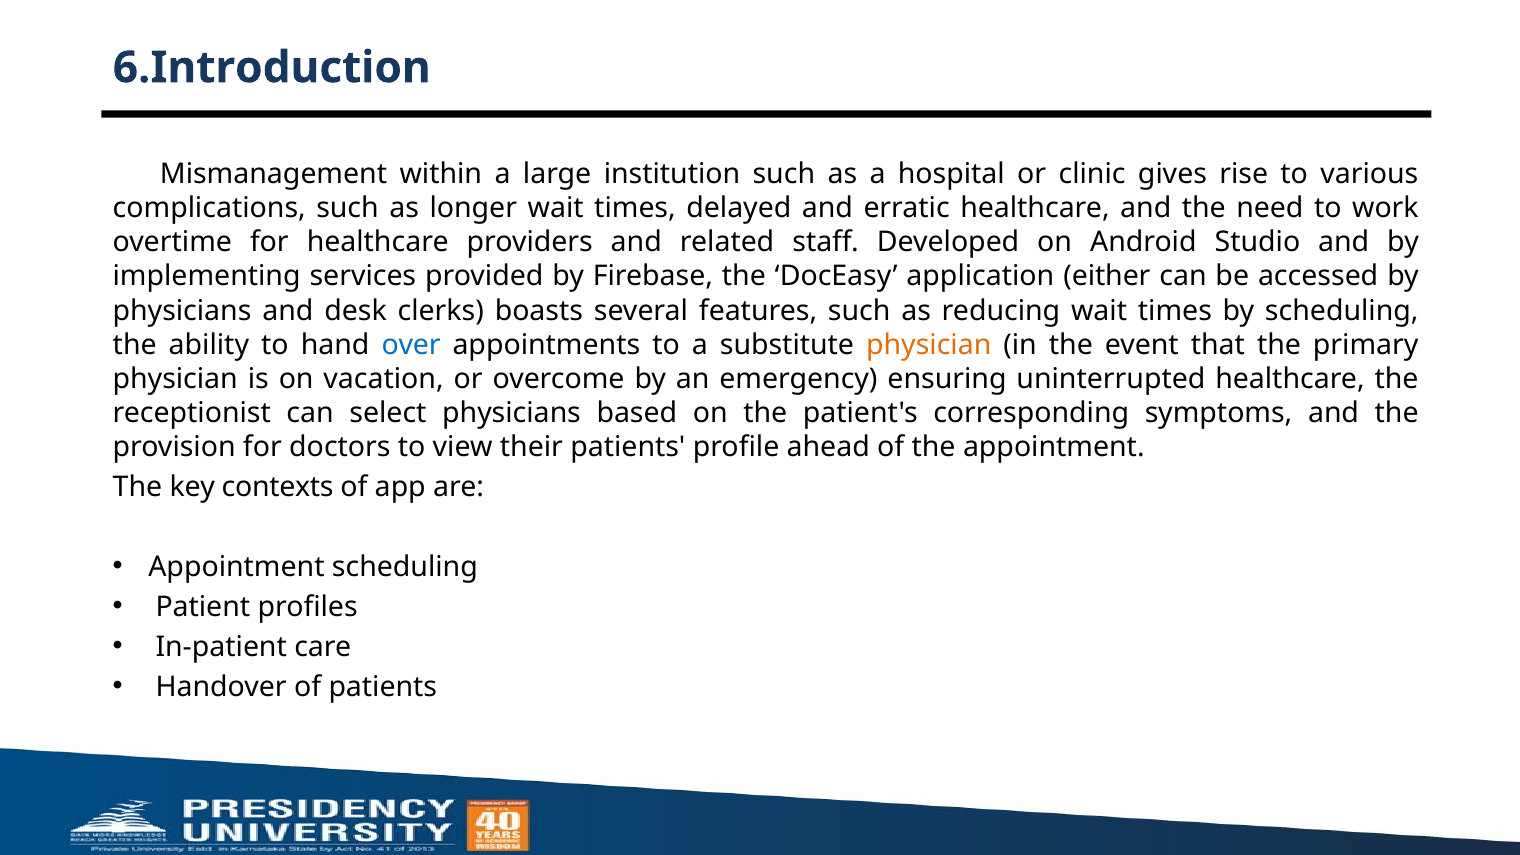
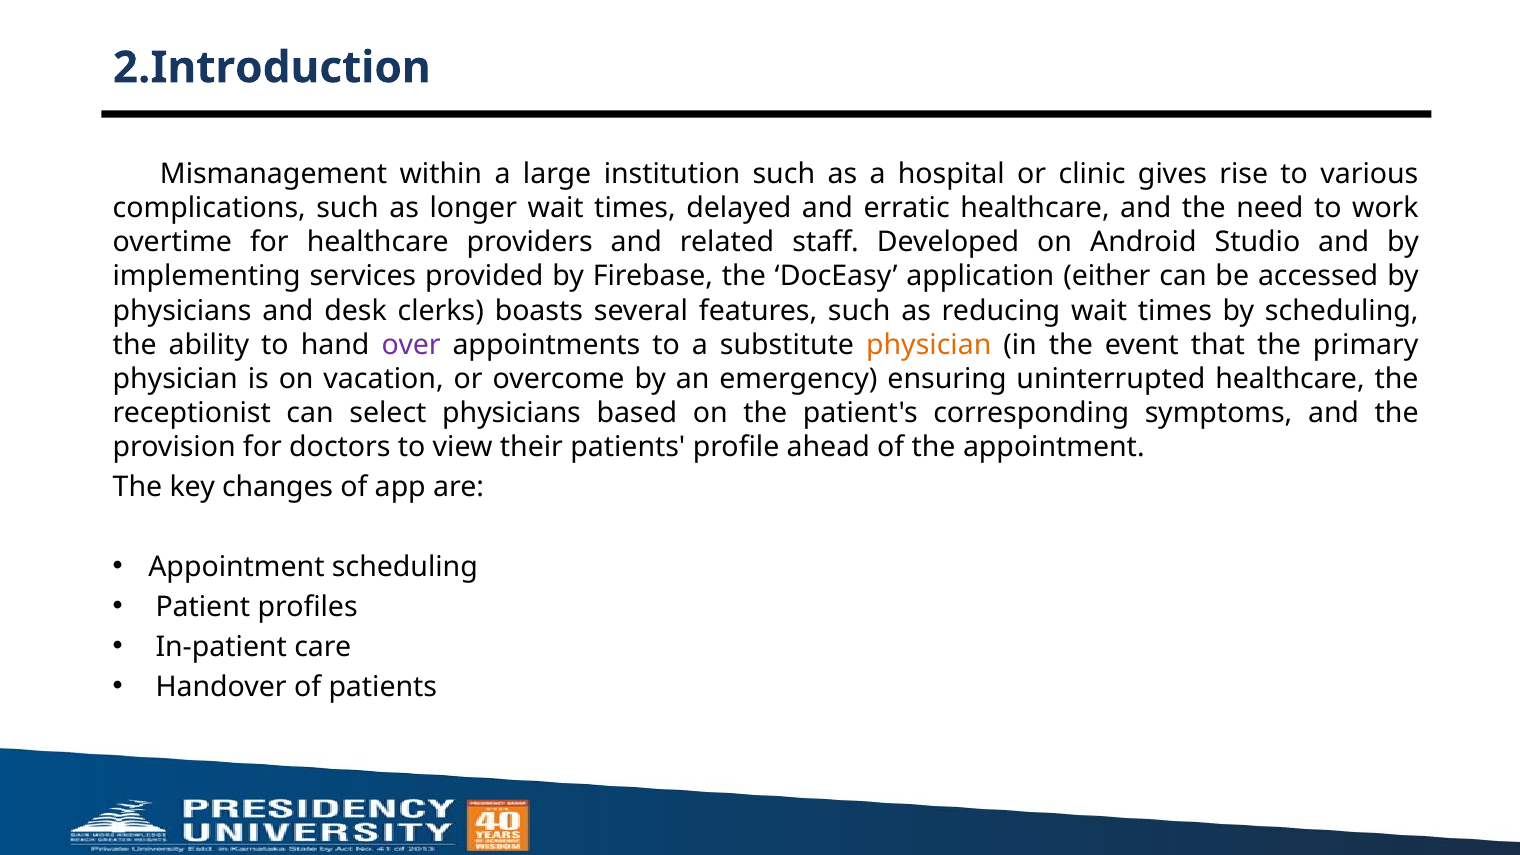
6.Introduction: 6.Introduction -> 2.Introduction (272, 68)
over colour: blue -> purple (411, 345)
contexts: contexts -> changes (278, 487)
